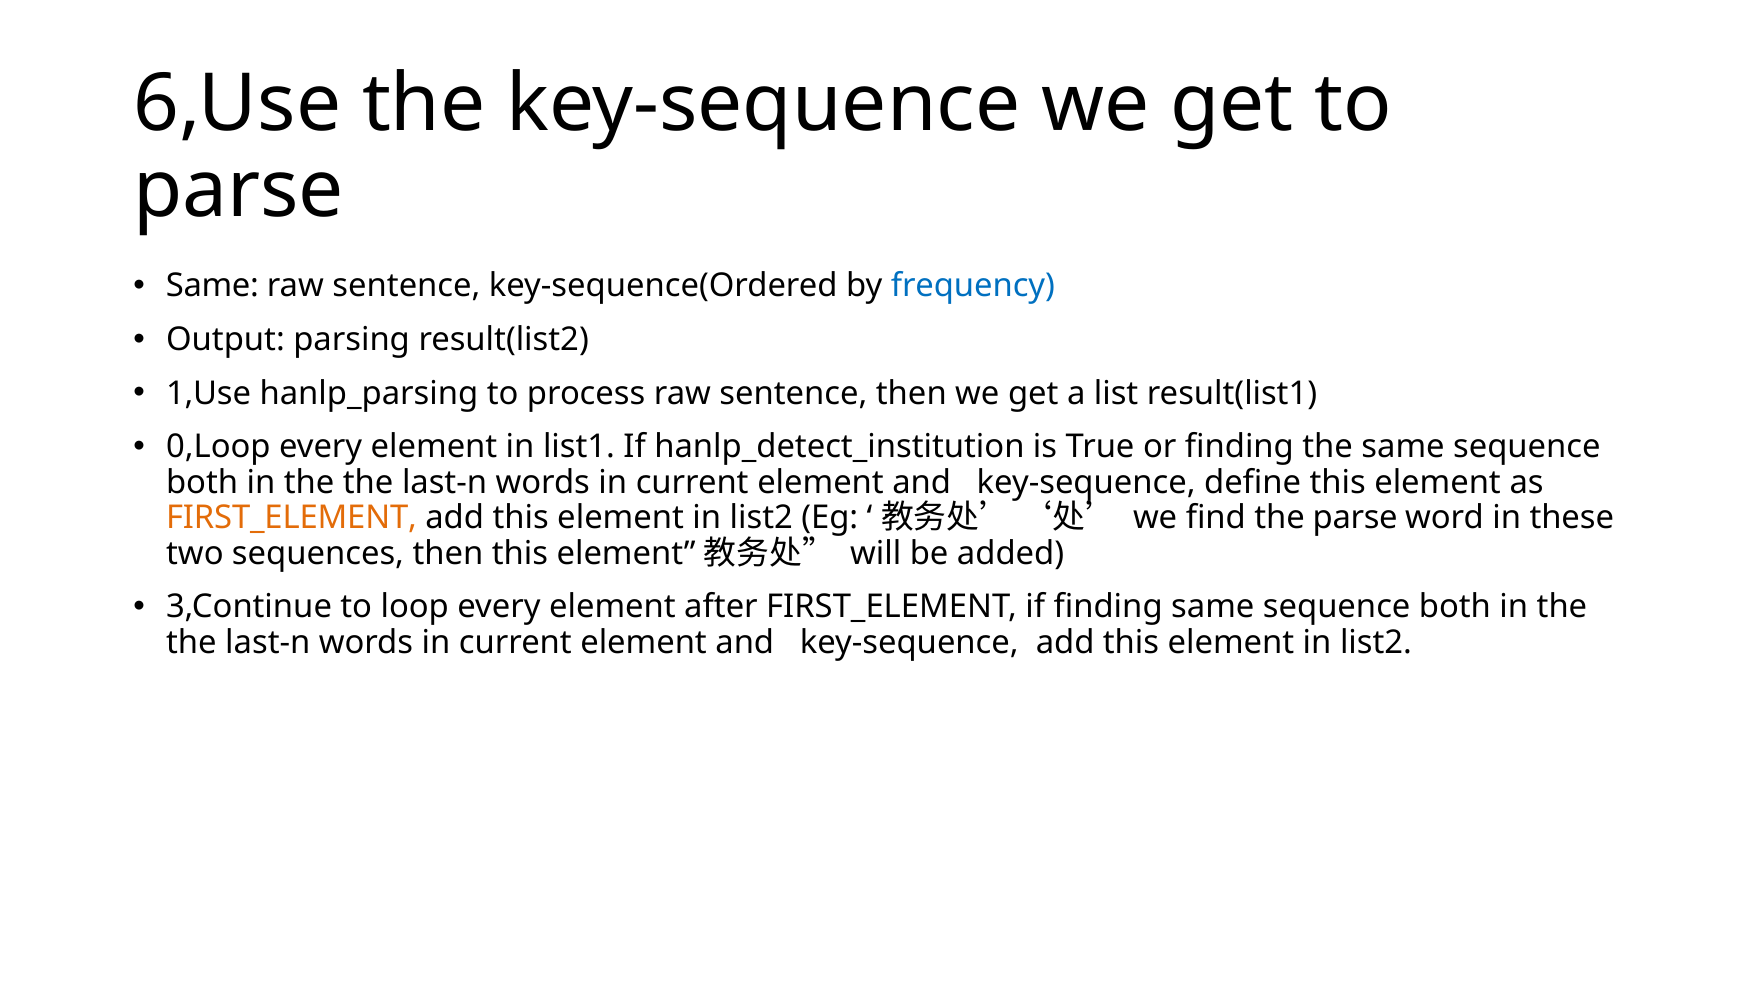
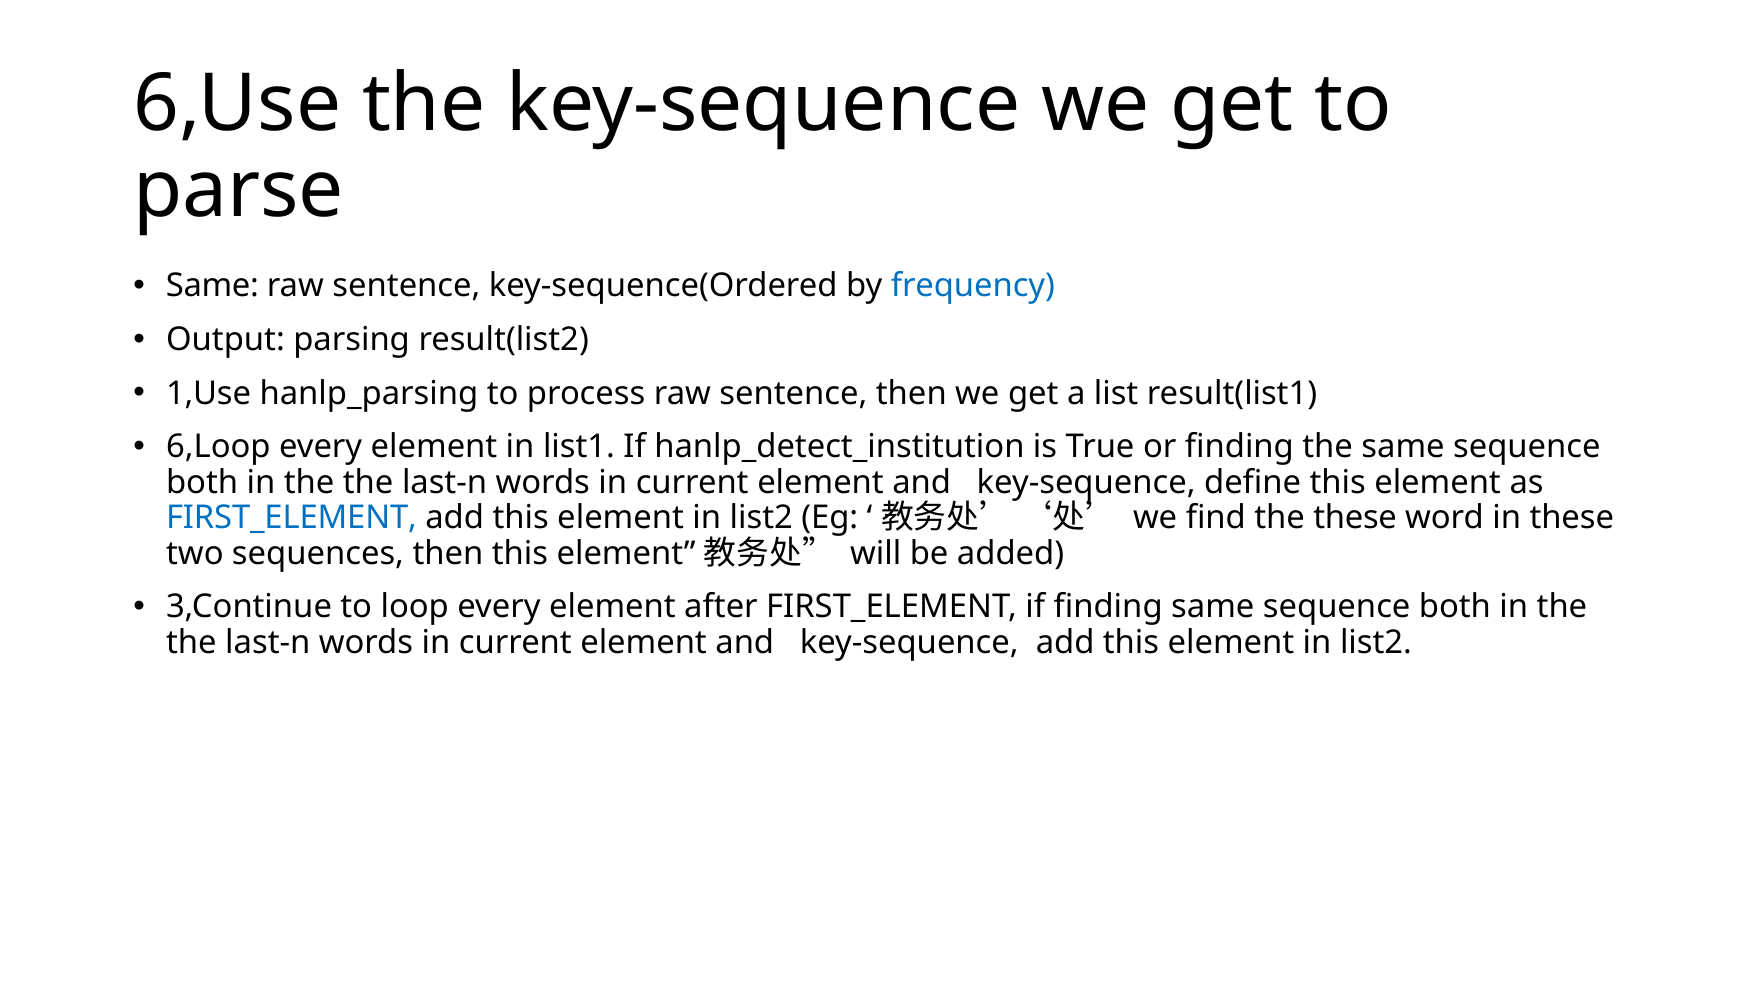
0,Loop: 0,Loop -> 6,Loop (218, 447)
FIRST_ELEMENT colour: orange -> blue (292, 518)
the parse: parse -> these (1355, 518)
